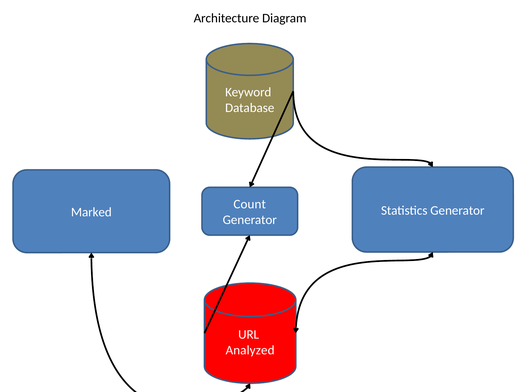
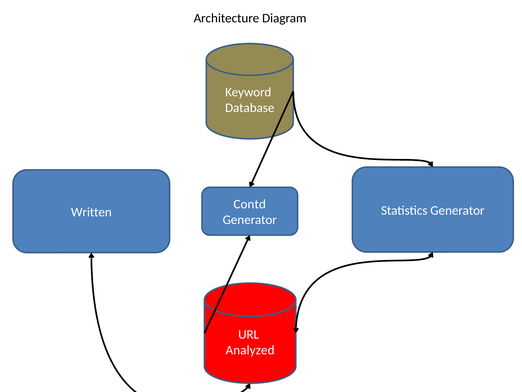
Count: Count -> Contd (250, 204)
Marked: Marked -> Written (91, 212)
